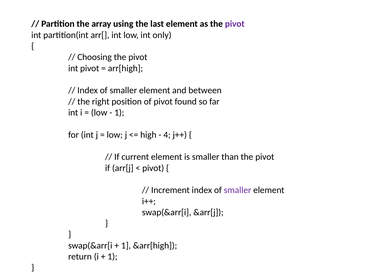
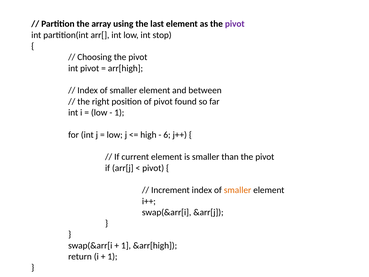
only: only -> stop (162, 35)
4: 4 -> 6 (167, 135)
smaller colour: purple -> orange (238, 190)
